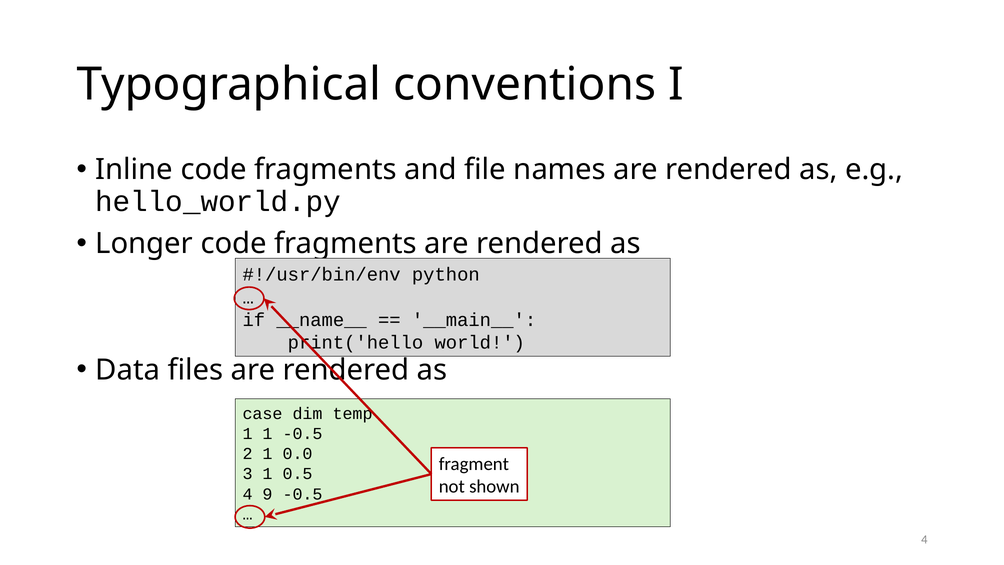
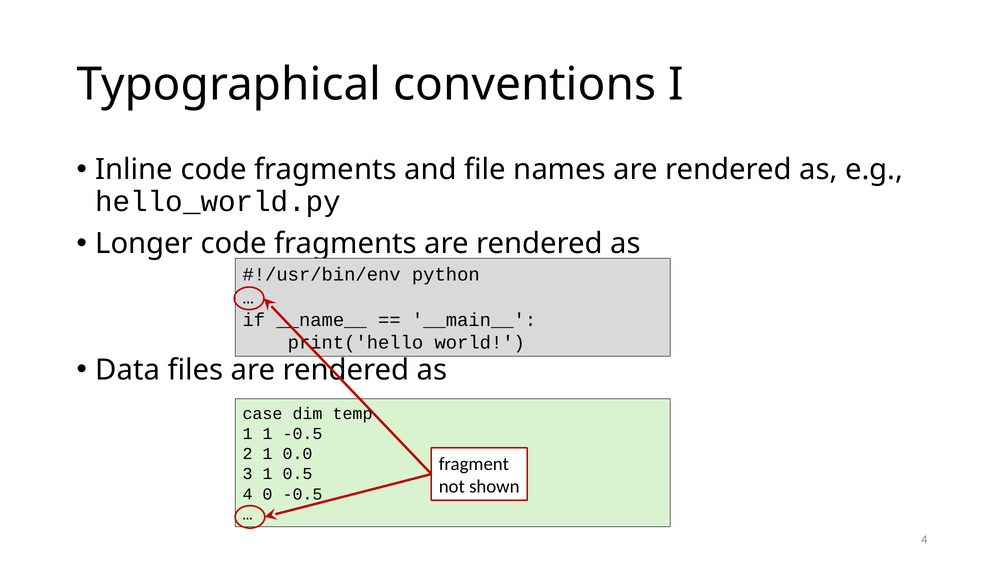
9: 9 -> 0 (267, 494)
